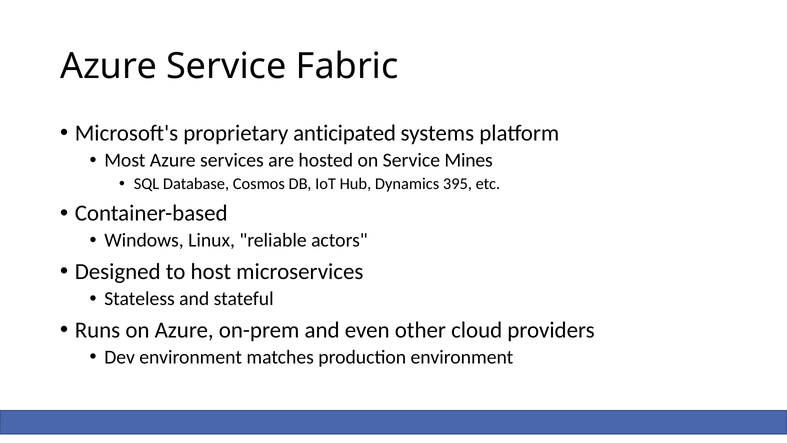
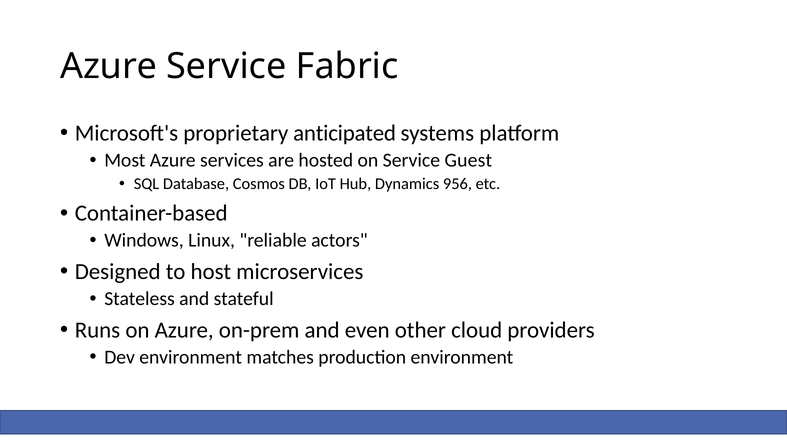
Mines: Mines -> Guest (468, 160)
395: 395 -> 956 (457, 184)
